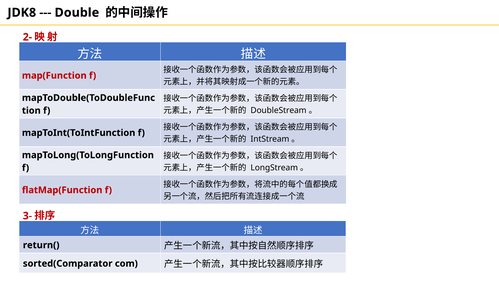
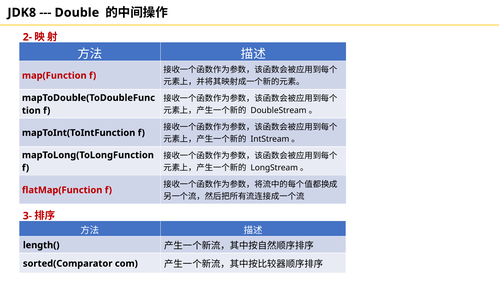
return(: return( -> length( (41, 245)
